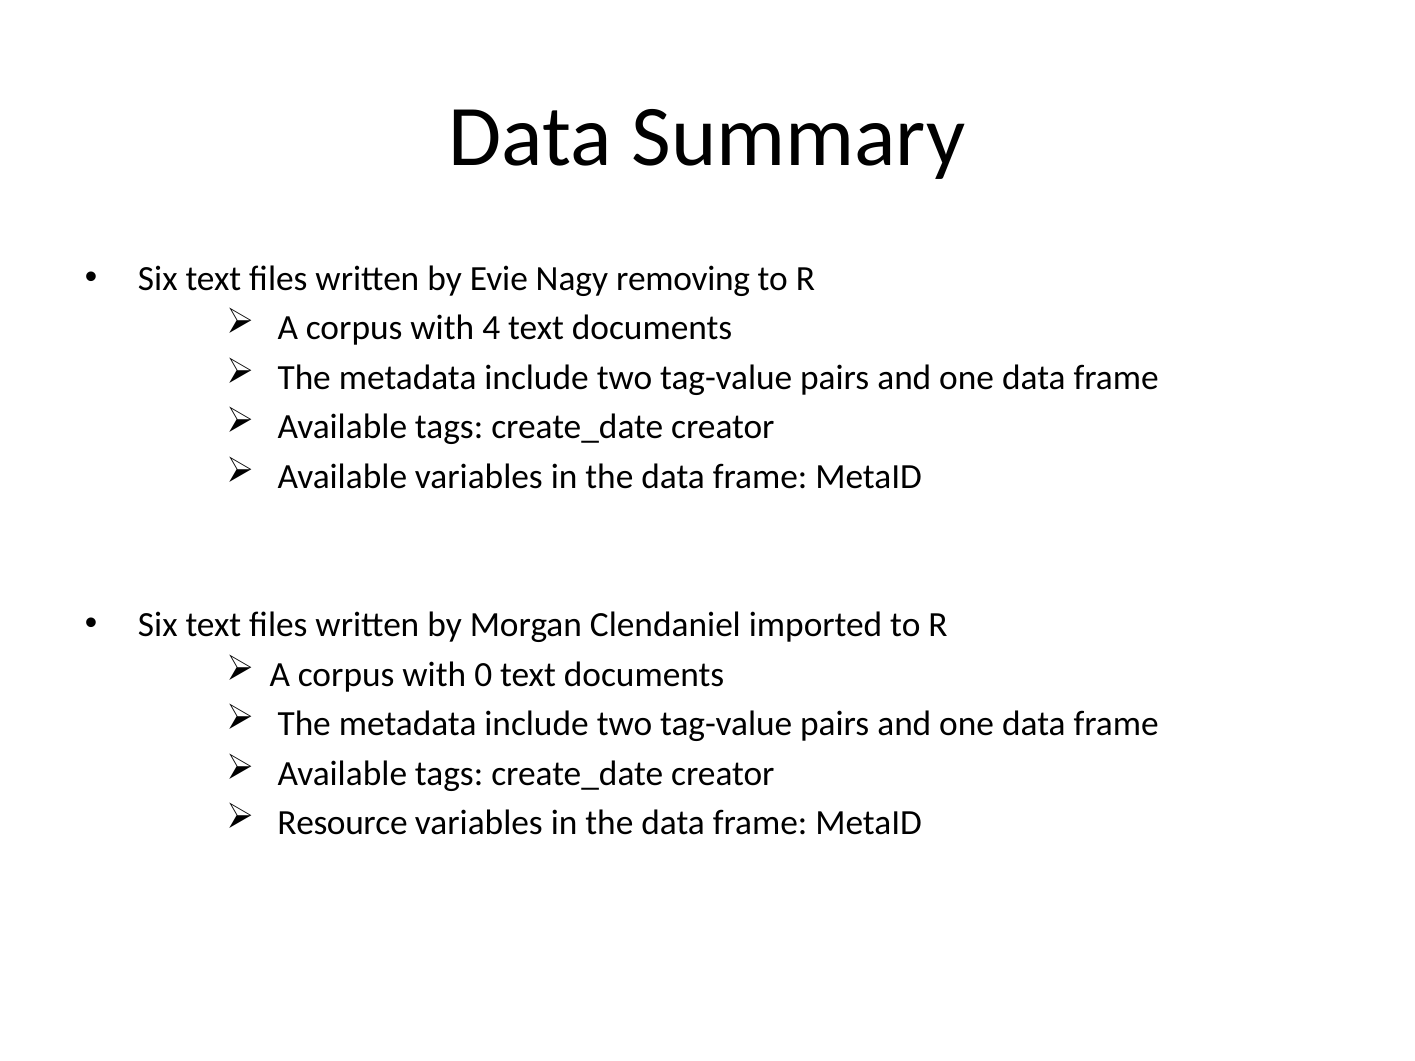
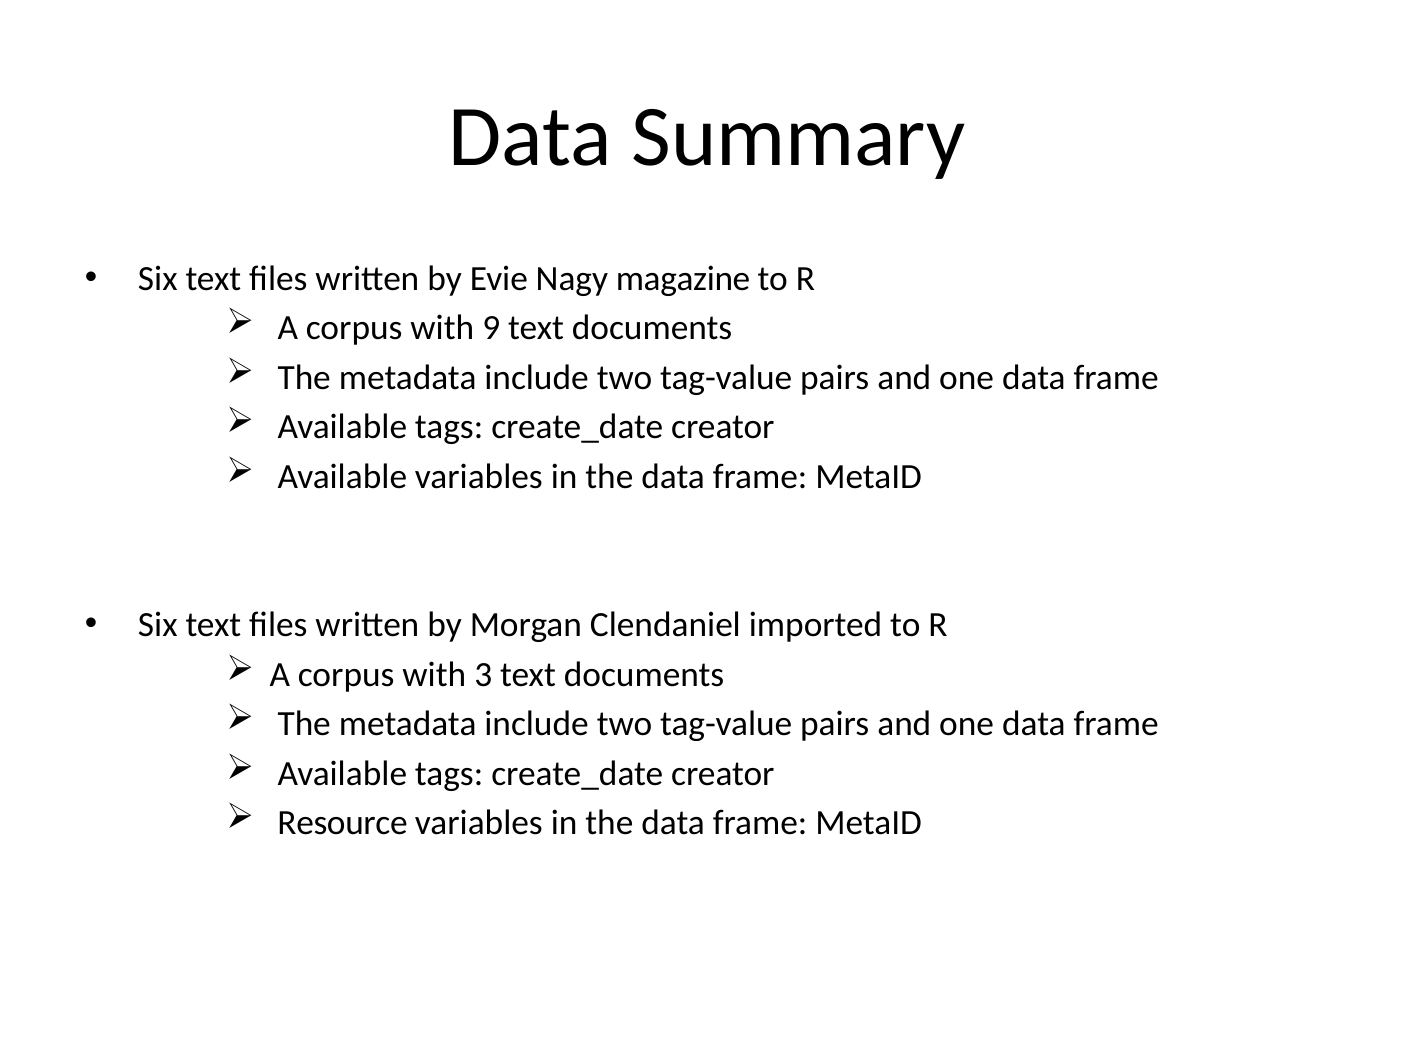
removing: removing -> magazine (683, 278)
4: 4 -> 9 (491, 328)
0: 0 -> 3 (483, 675)
